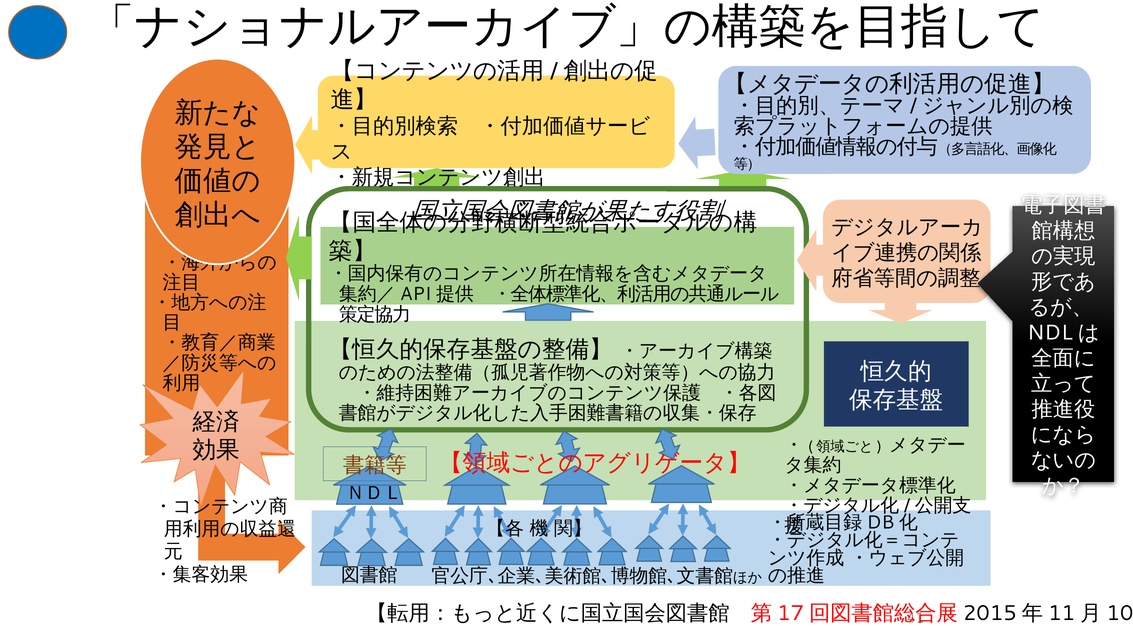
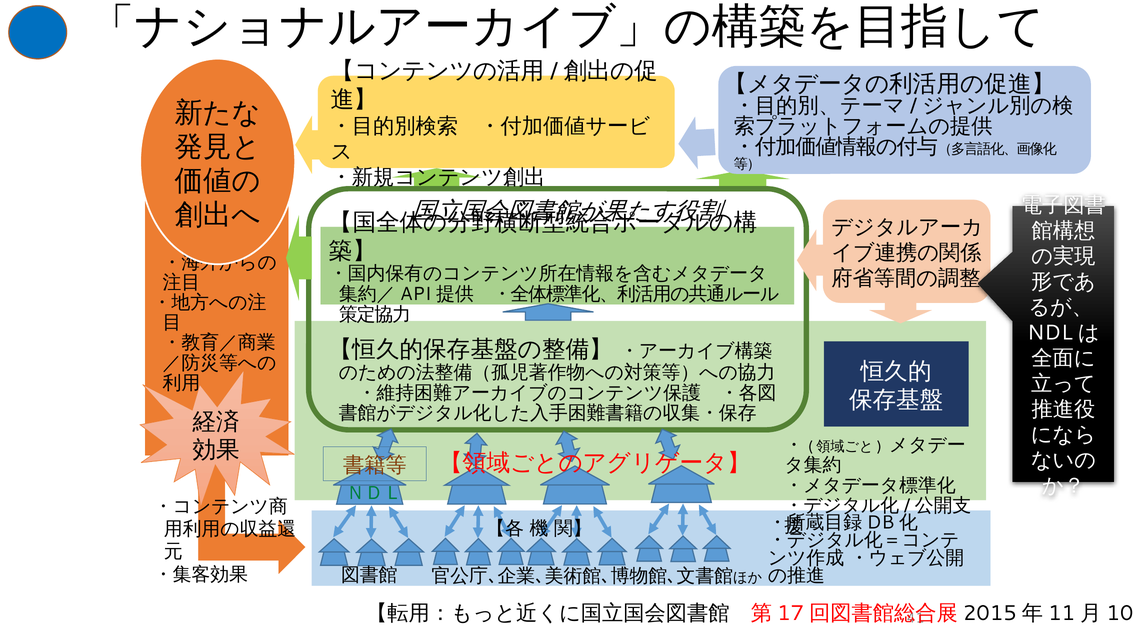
ＮＤＬ colour: black -> green (374, 493)
